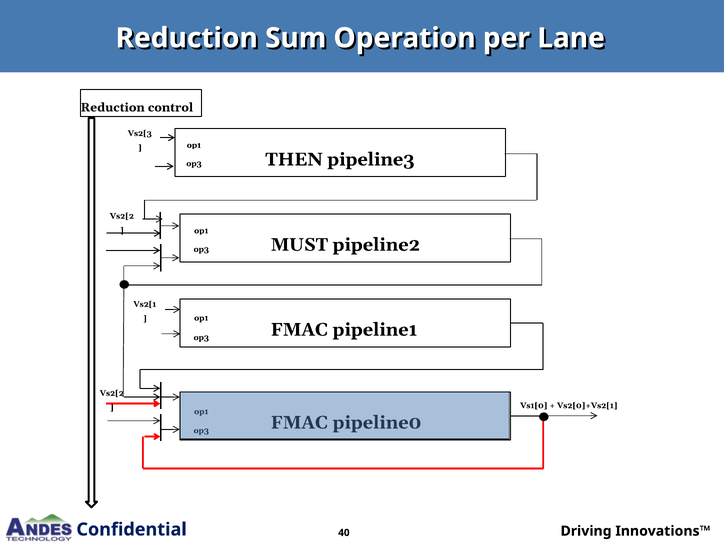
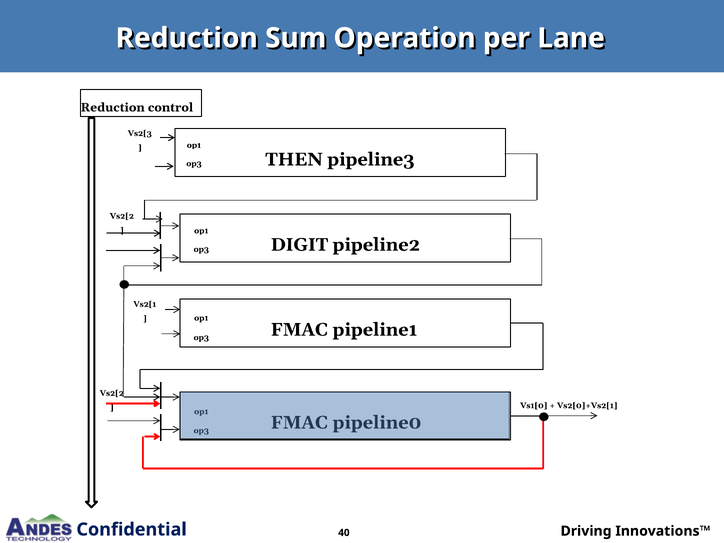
MUST: MUST -> DIGIT (299, 245)
